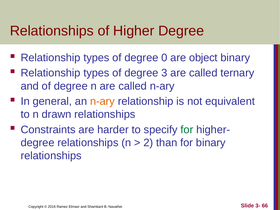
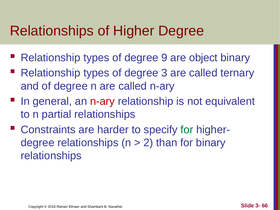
0: 0 -> 9 (164, 58)
n-ary colour: orange -> red (102, 101)
drawn: drawn -> partial (57, 114)
